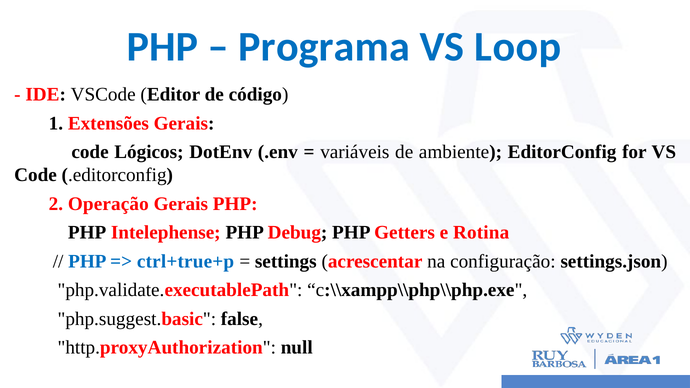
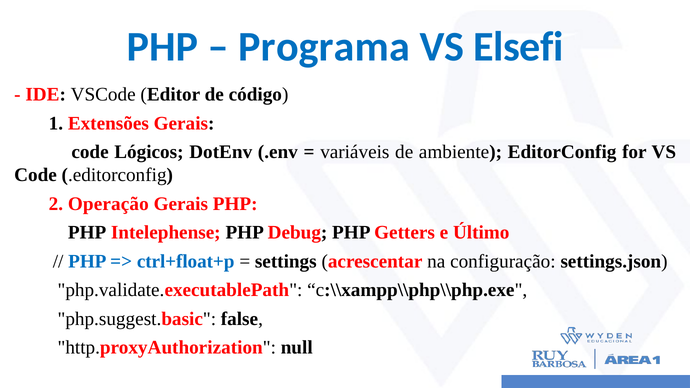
Loop: Loop -> Elsefi (518, 47)
Rotina: Rotina -> Último (481, 233)
ctrl+true+p: ctrl+true+p -> ctrl+float+p (186, 261)
